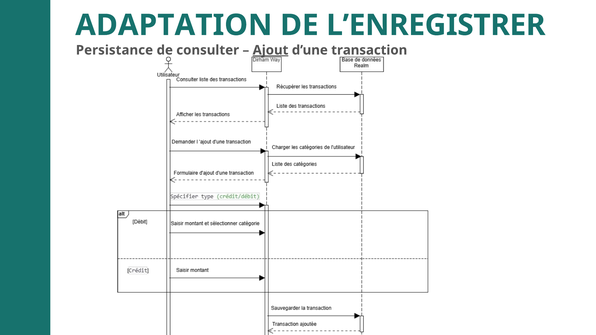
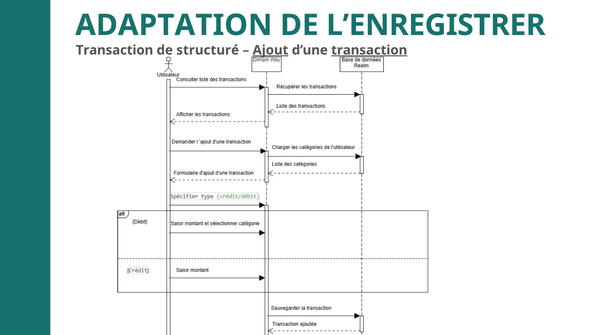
Persistance: Persistance -> Transaction (115, 50)
consulter: consulter -> structuré (208, 50)
transaction underline: none -> present (369, 50)
